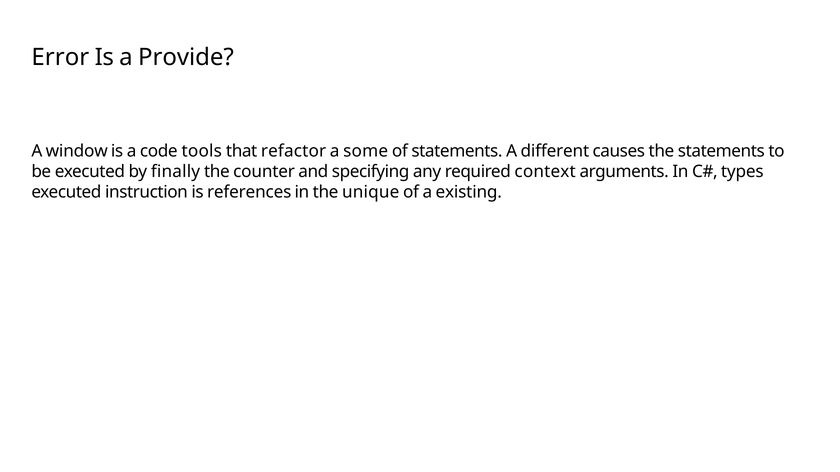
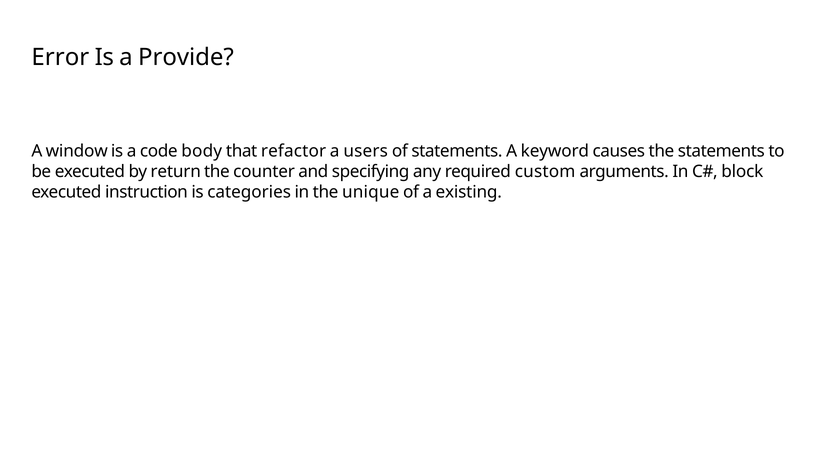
tools: tools -> body (202, 151)
some: some -> users (366, 151)
different: different -> keyword (555, 151)
finally: finally -> return (176, 172)
context: context -> custom (545, 172)
types: types -> block (742, 172)
references: references -> categories (249, 192)
